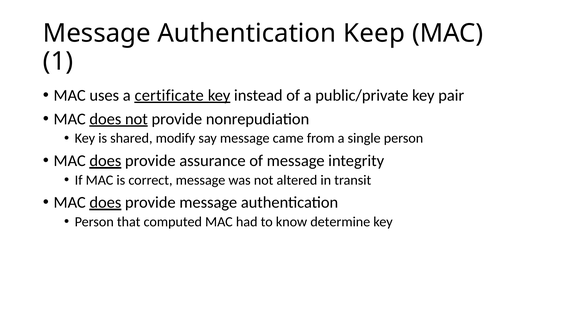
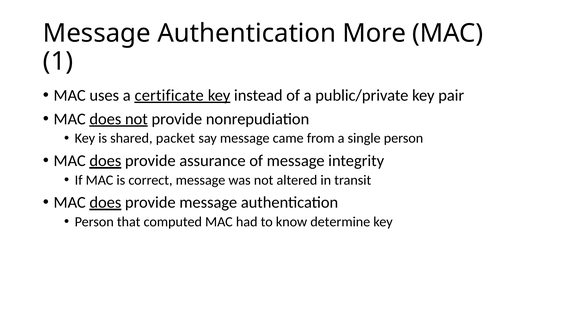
Keep: Keep -> More (374, 33)
modify: modify -> packet (175, 138)
